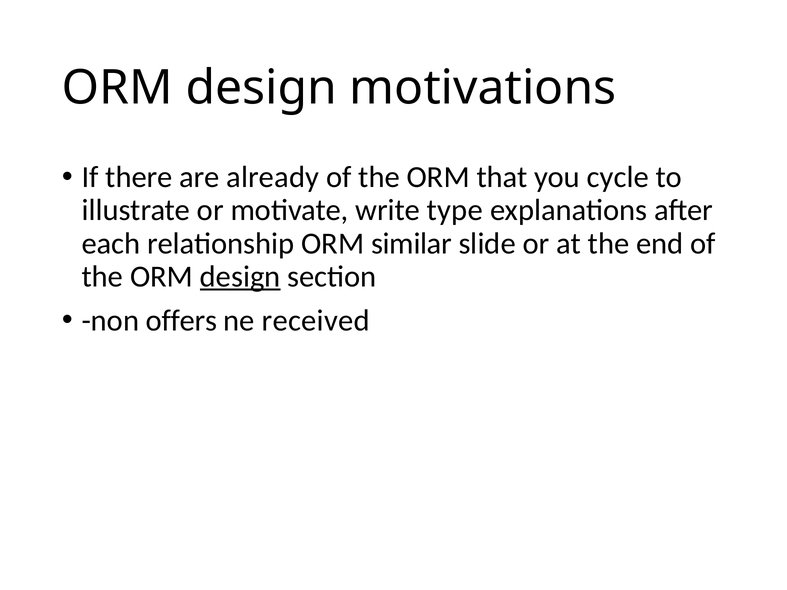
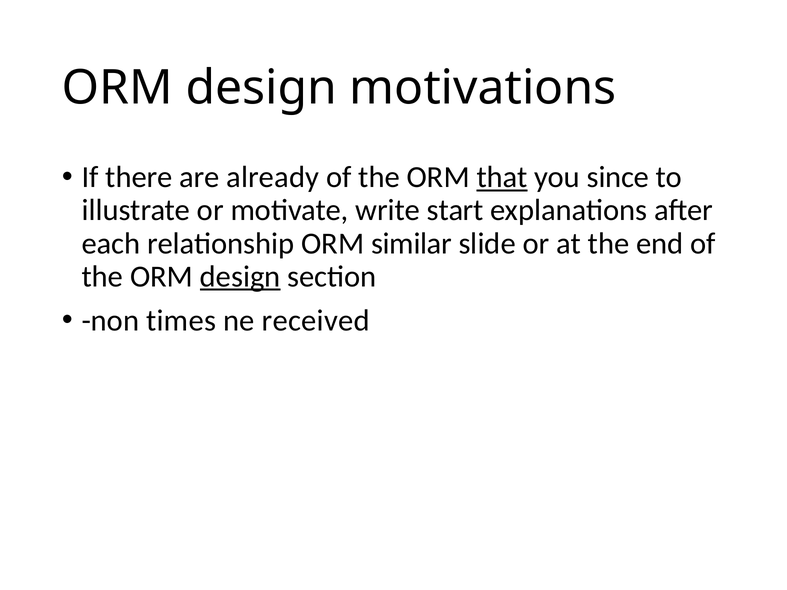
that underline: none -> present (502, 177)
cycle: cycle -> since (618, 177)
type: type -> start (455, 210)
offers: offers -> times (181, 321)
